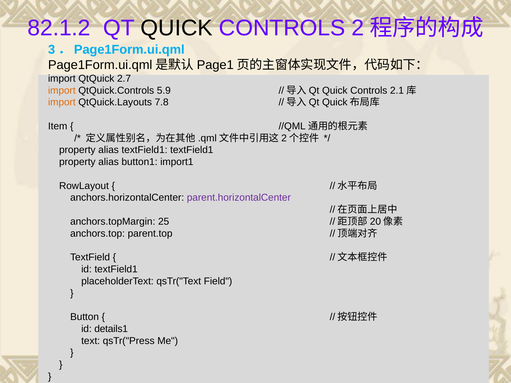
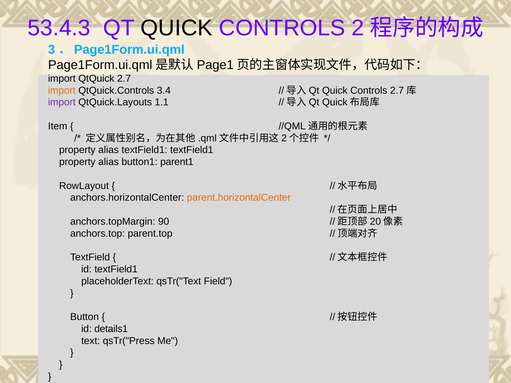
82.1.2: 82.1.2 -> 53.4.3 (59, 28)
5.9: 5.9 -> 3.4 (164, 90)
Controls 2.1: 2.1 -> 2.7 (397, 90)
import colour: orange -> purple (62, 102)
7.8: 7.8 -> 1.1 (162, 102)
import1: import1 -> parent1 (177, 162)
parent.horizontalCenter colour: purple -> orange (239, 198)
25: 25 -> 90 (164, 222)
